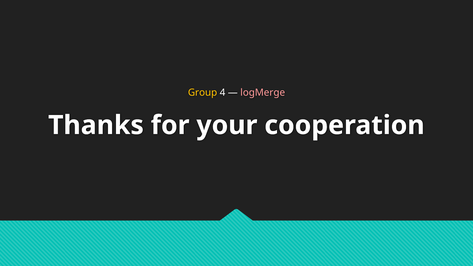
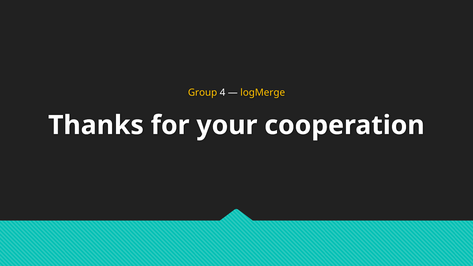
logMerge colour: pink -> yellow (263, 92)
